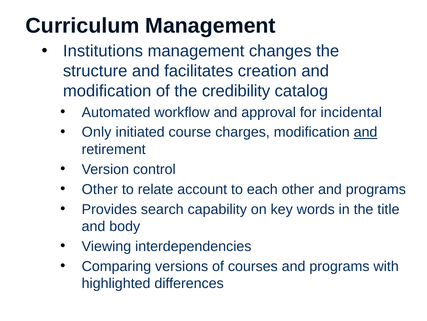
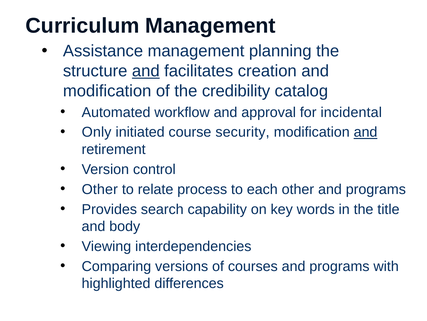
Institutions: Institutions -> Assistance (103, 51)
changes: changes -> planning (280, 51)
and underline: none -> present (146, 71)
charges: charges -> security (242, 132)
account: account -> process (202, 189)
